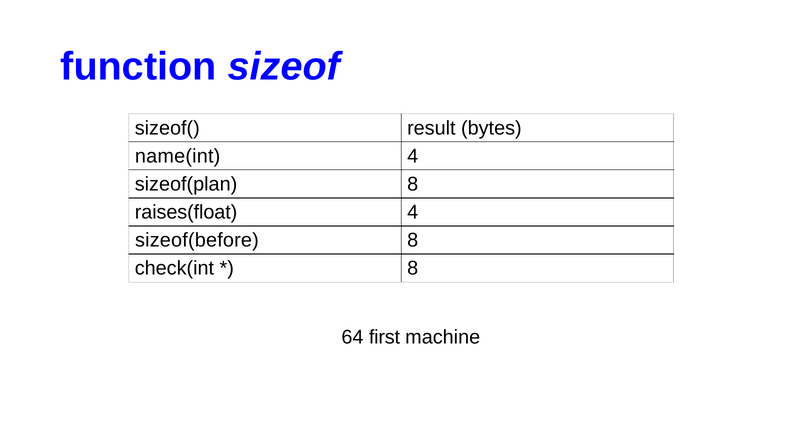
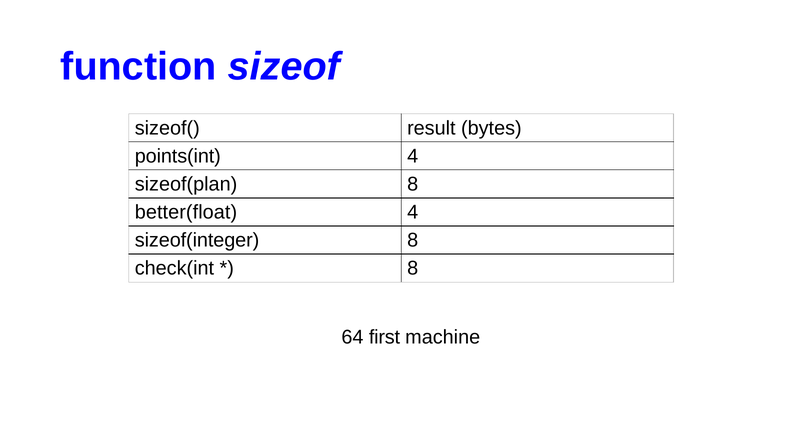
name(int: name(int -> points(int (178, 156)
raises(float: raises(float -> better(float (186, 212)
sizeof(before: sizeof(before -> sizeof(integer (197, 240)
